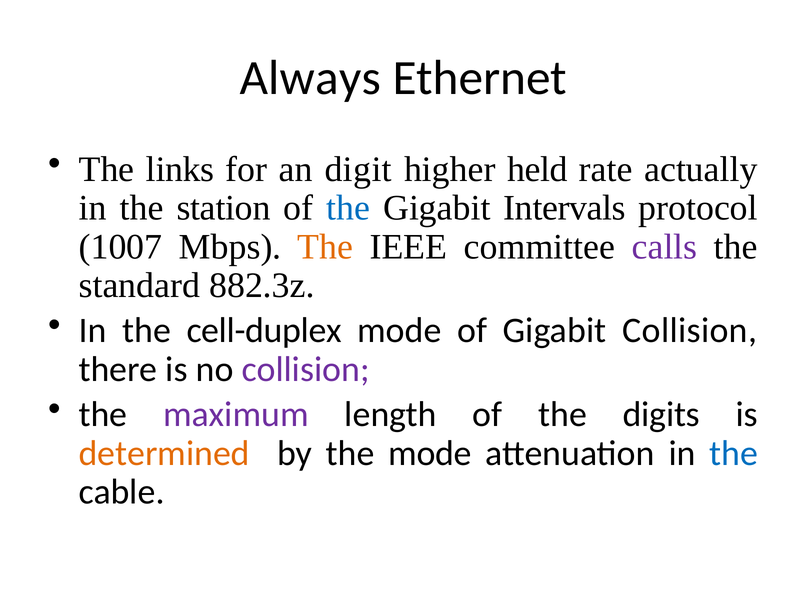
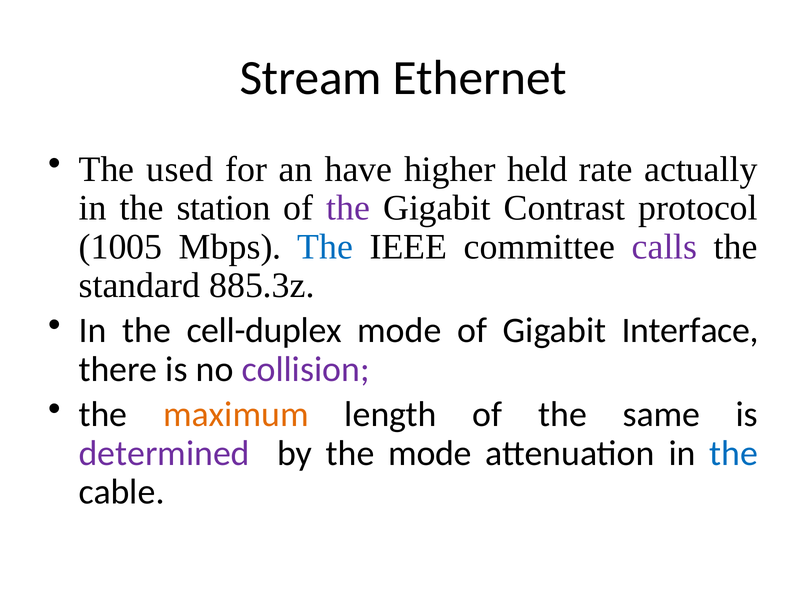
Always: Always -> Stream (311, 78)
links: links -> used (180, 169)
digit: digit -> have (358, 169)
the colour: blue -> purple (348, 208)
Intervals: Intervals -> Contrast (564, 208)
1007: 1007 -> 1005 (121, 247)
The colour: orange -> blue (325, 247)
882.3z: 882.3z -> 885.3z (262, 286)
Gigabit Collision: Collision -> Interface (690, 331)
maximum colour: purple -> orange (236, 415)
digits: digits -> same (661, 415)
determined colour: orange -> purple (164, 454)
